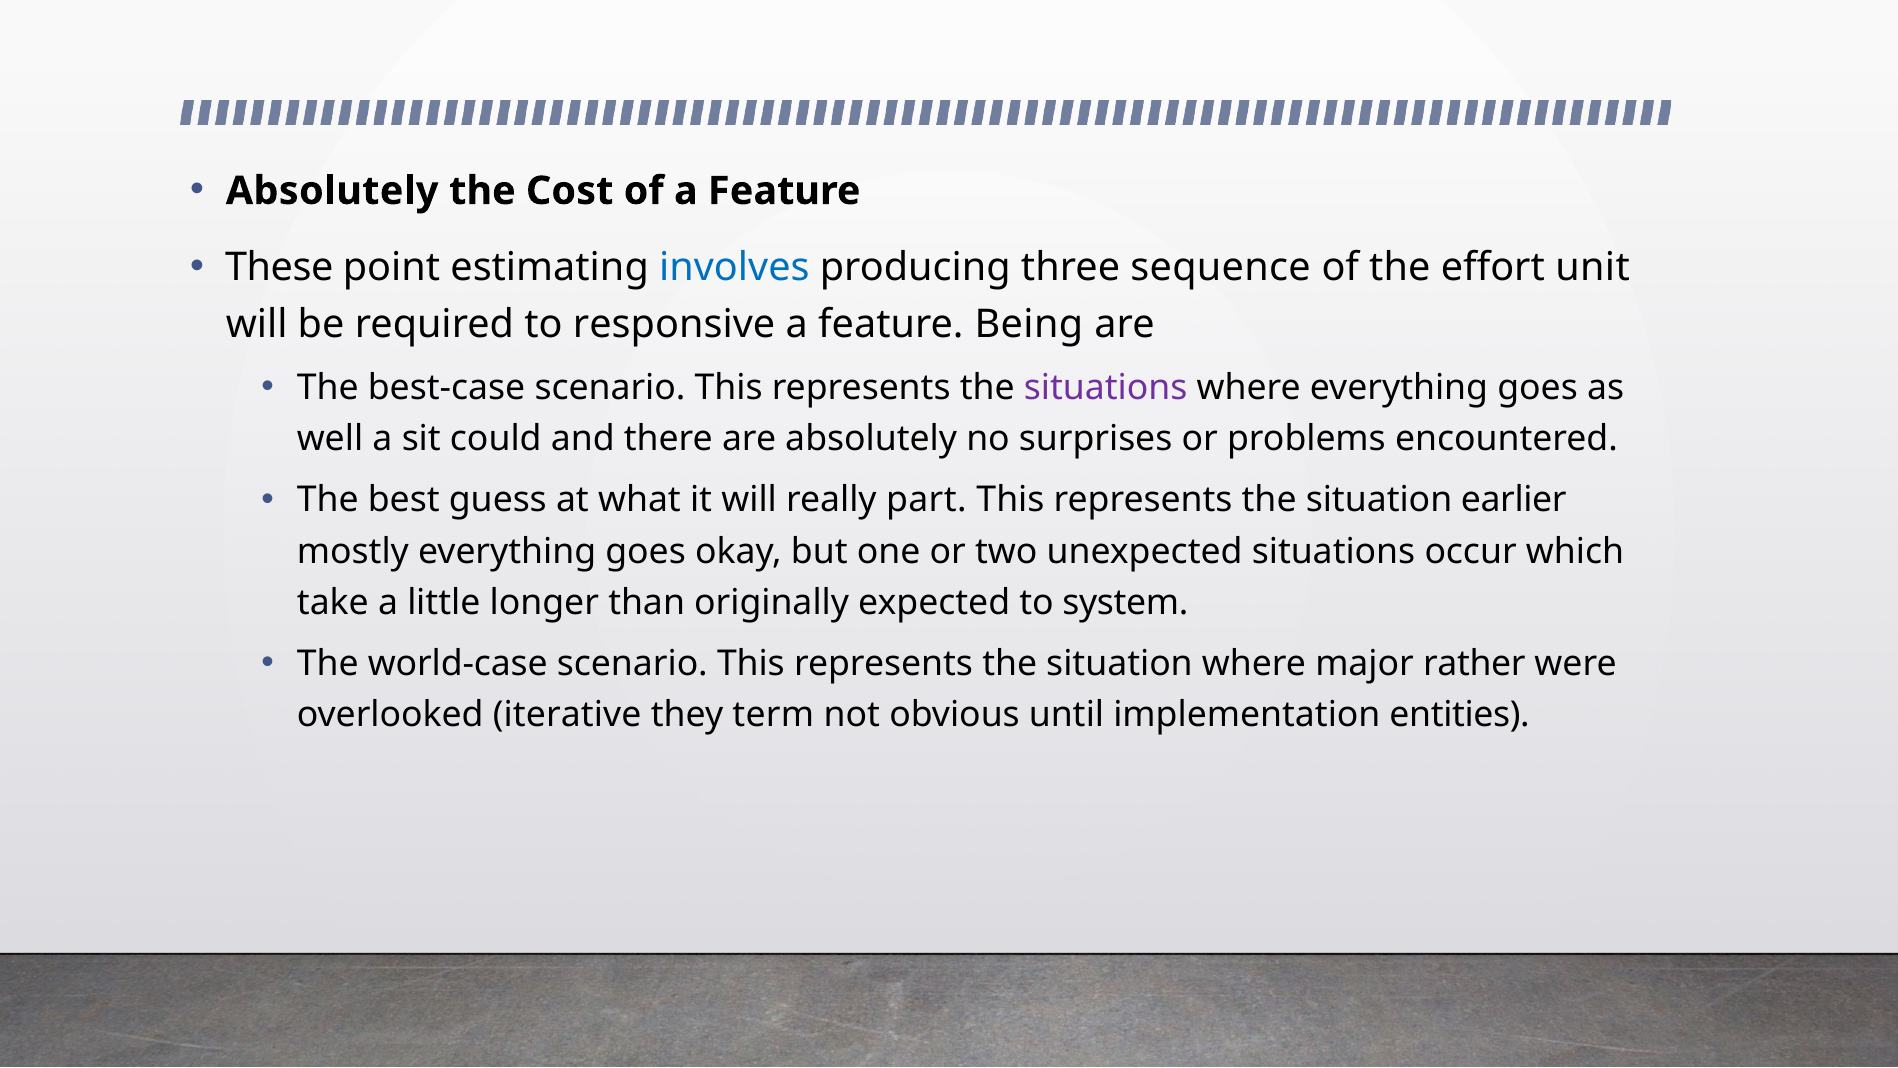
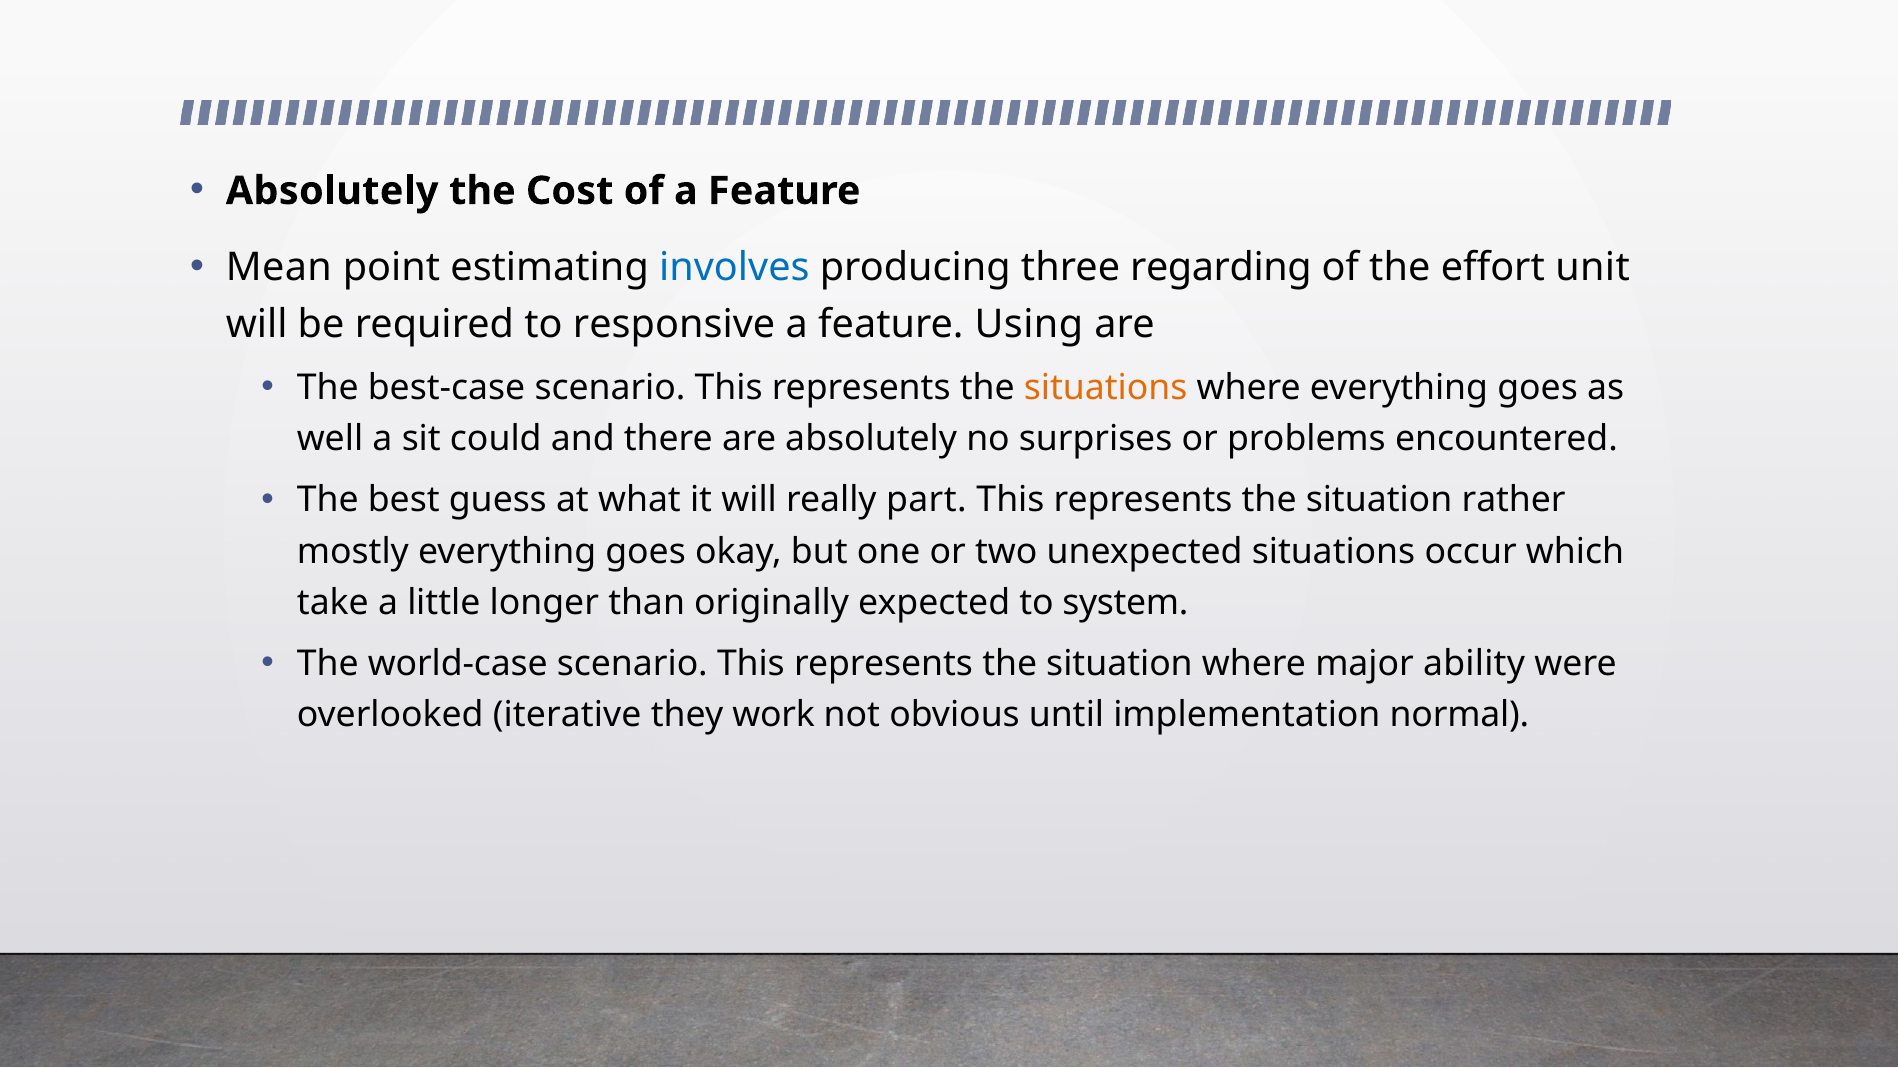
These: These -> Mean (279, 268)
sequence: sequence -> regarding (1221, 268)
Being: Being -> Using (1029, 325)
situations colour: purple -> orange (1106, 388)
earlier: earlier -> rather (1514, 500)
rather: rather -> ability (1474, 664)
term: term -> work (774, 715)
entities: entities -> normal (1459, 715)
